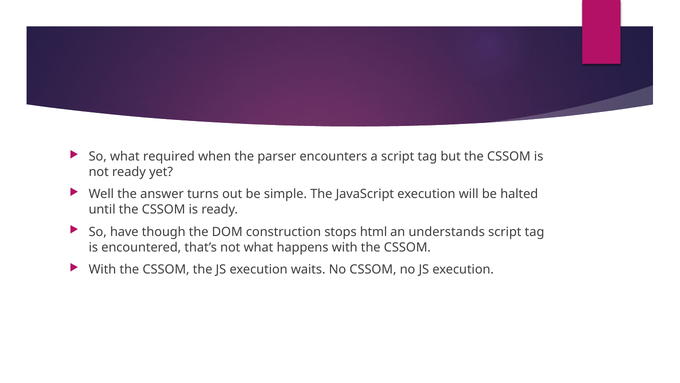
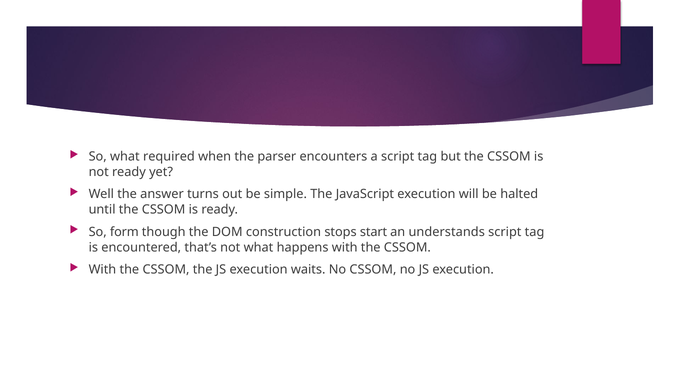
have: have -> form (124, 232)
html: html -> start (374, 232)
